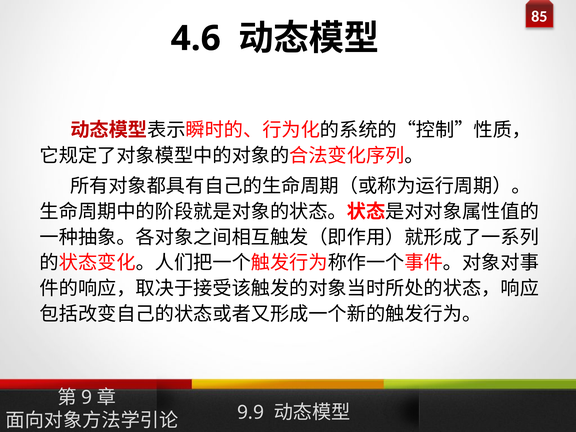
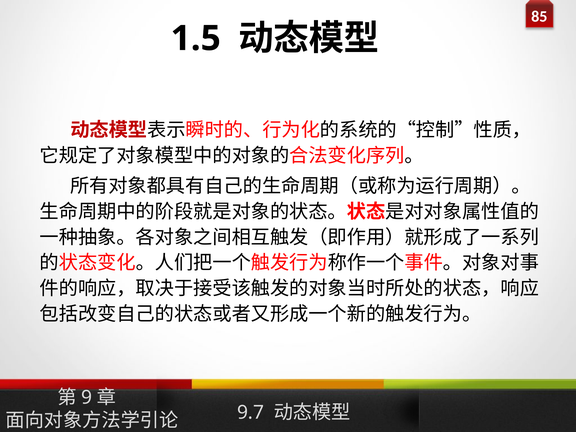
4.6: 4.6 -> 1.5 (196, 38)
9.9: 9.9 -> 9.7 (251, 413)
